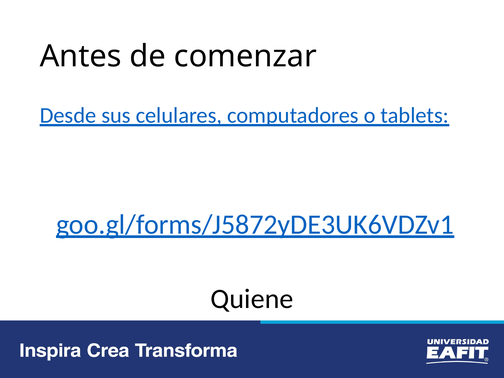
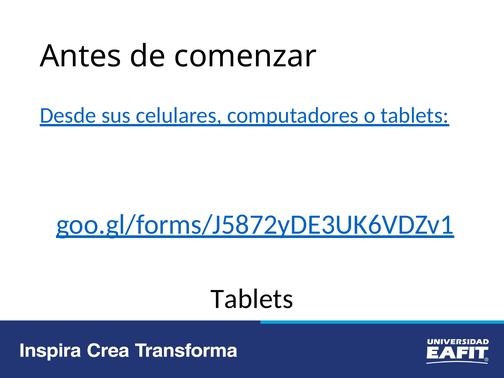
Quiene: Quiene -> Tablets (252, 299)
